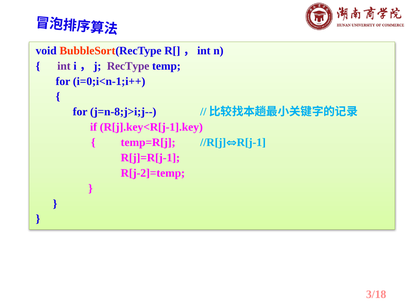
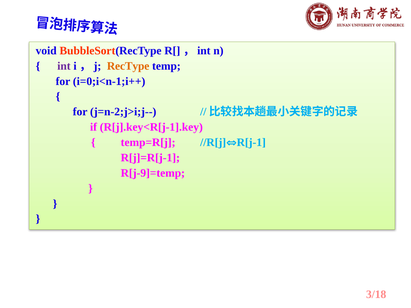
RecType colour: purple -> orange (128, 66)
j=n-8;j>i;j--: j=n-8;j>i;j-- -> j=n-2;j>i;j-- (123, 112)
R[j-2]=temp: R[j-2]=temp -> R[j-9]=temp (153, 173)
